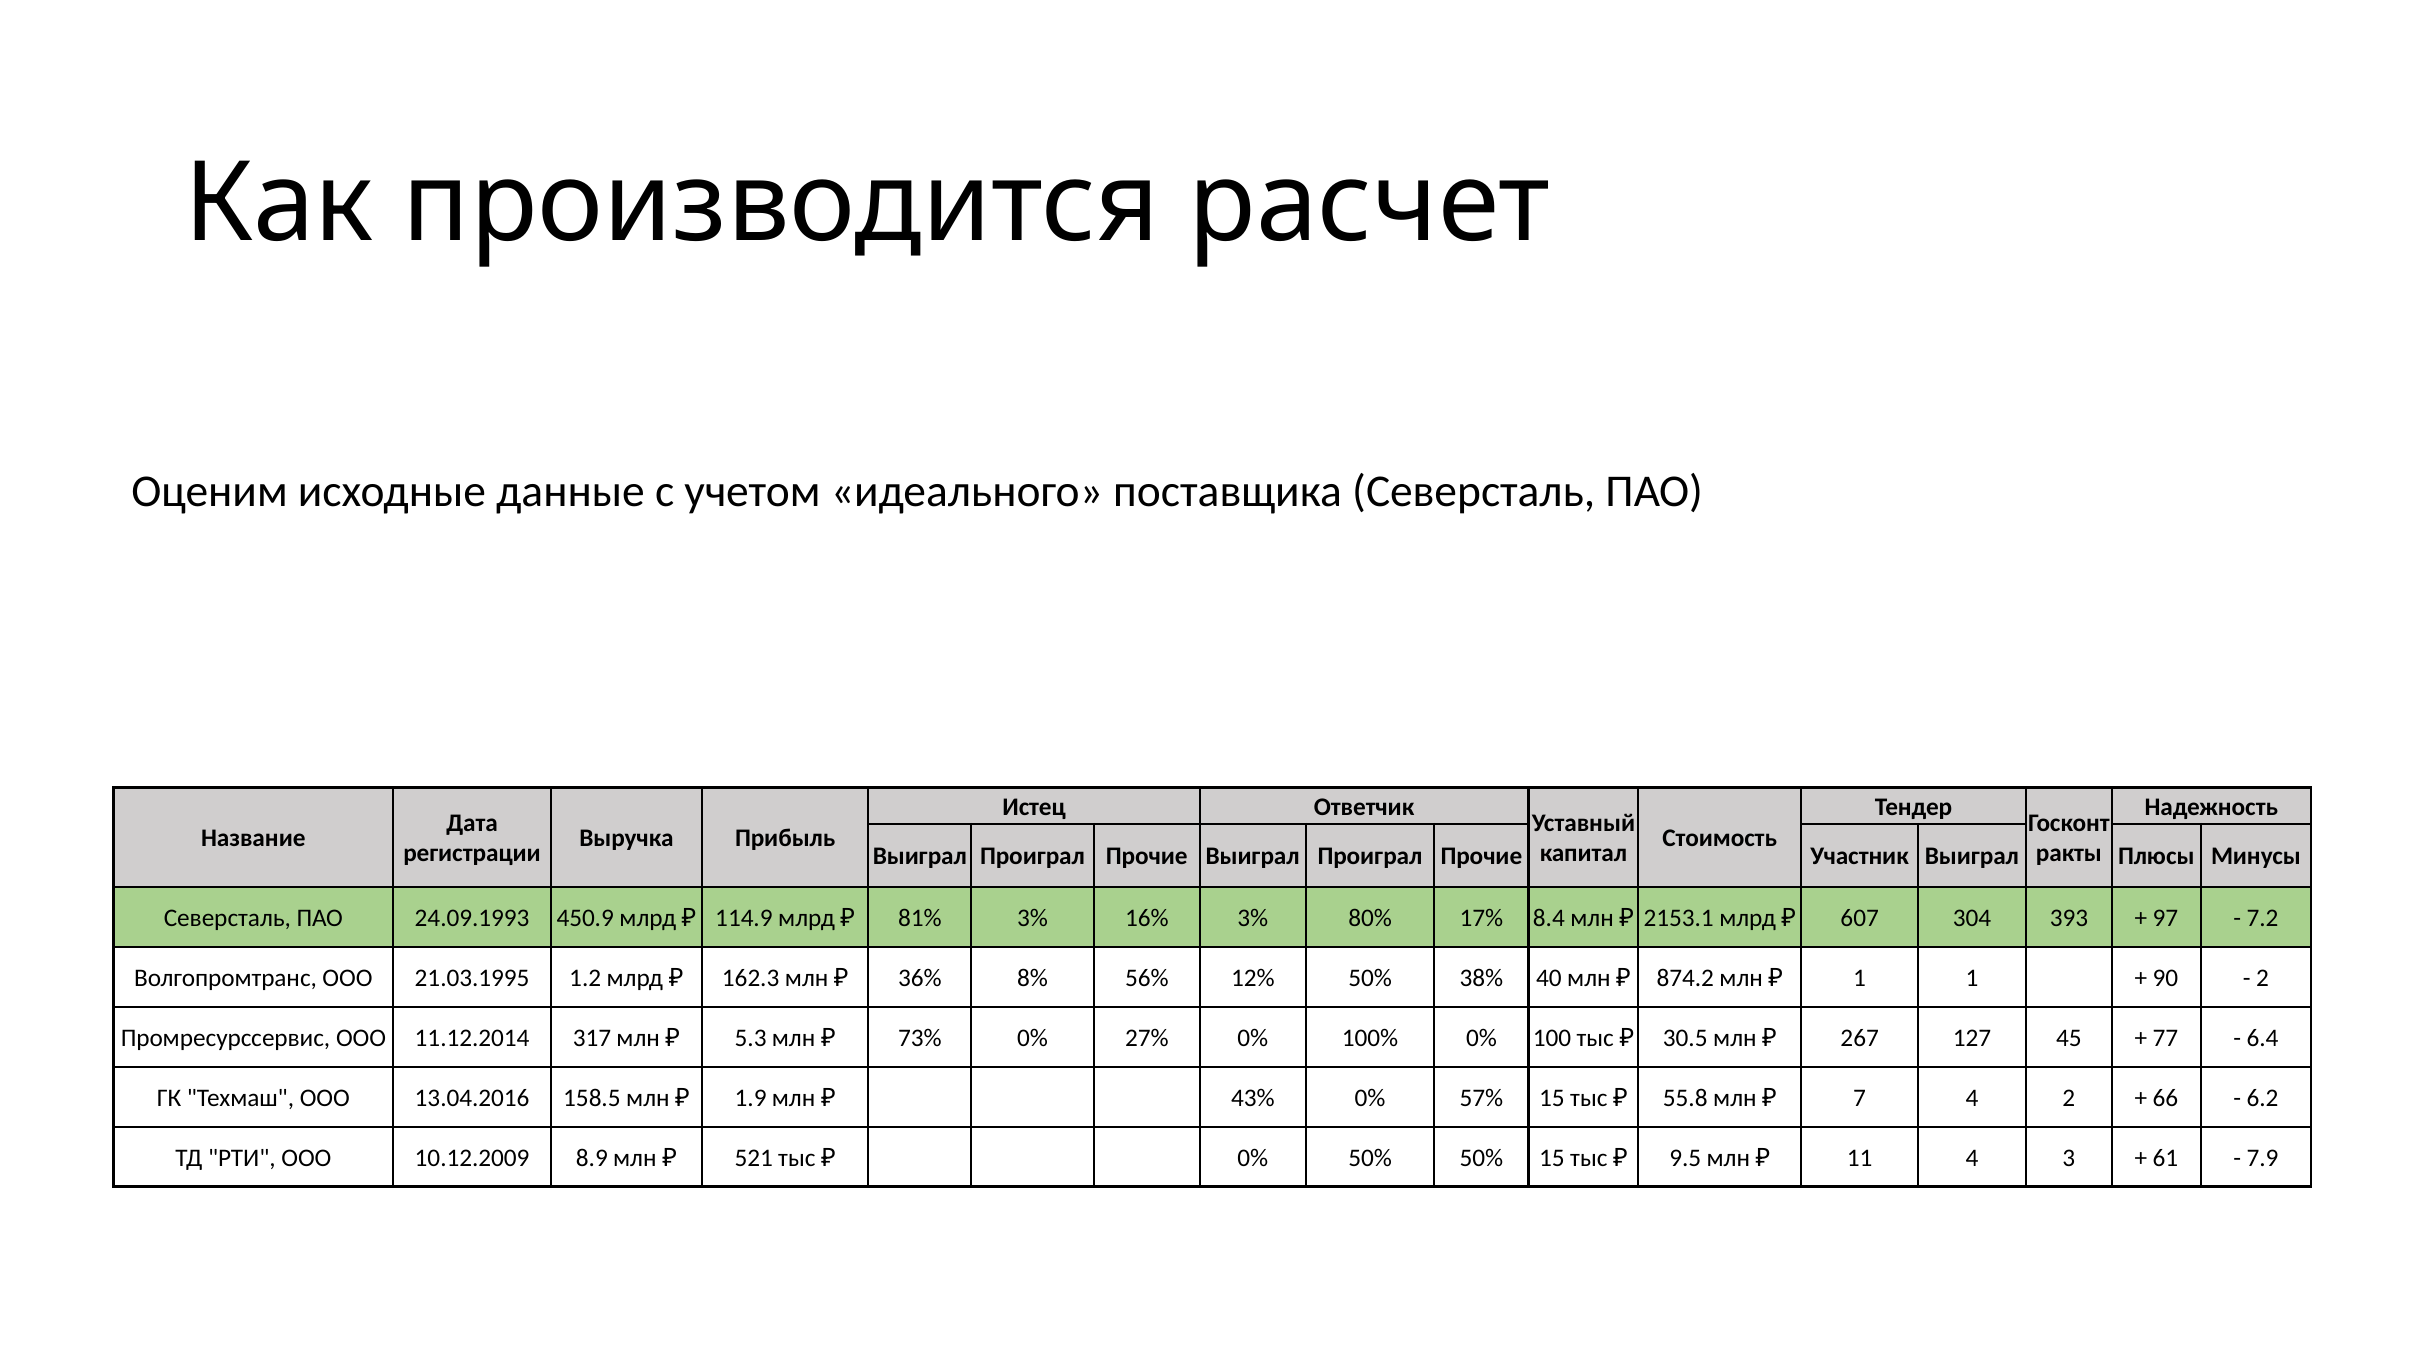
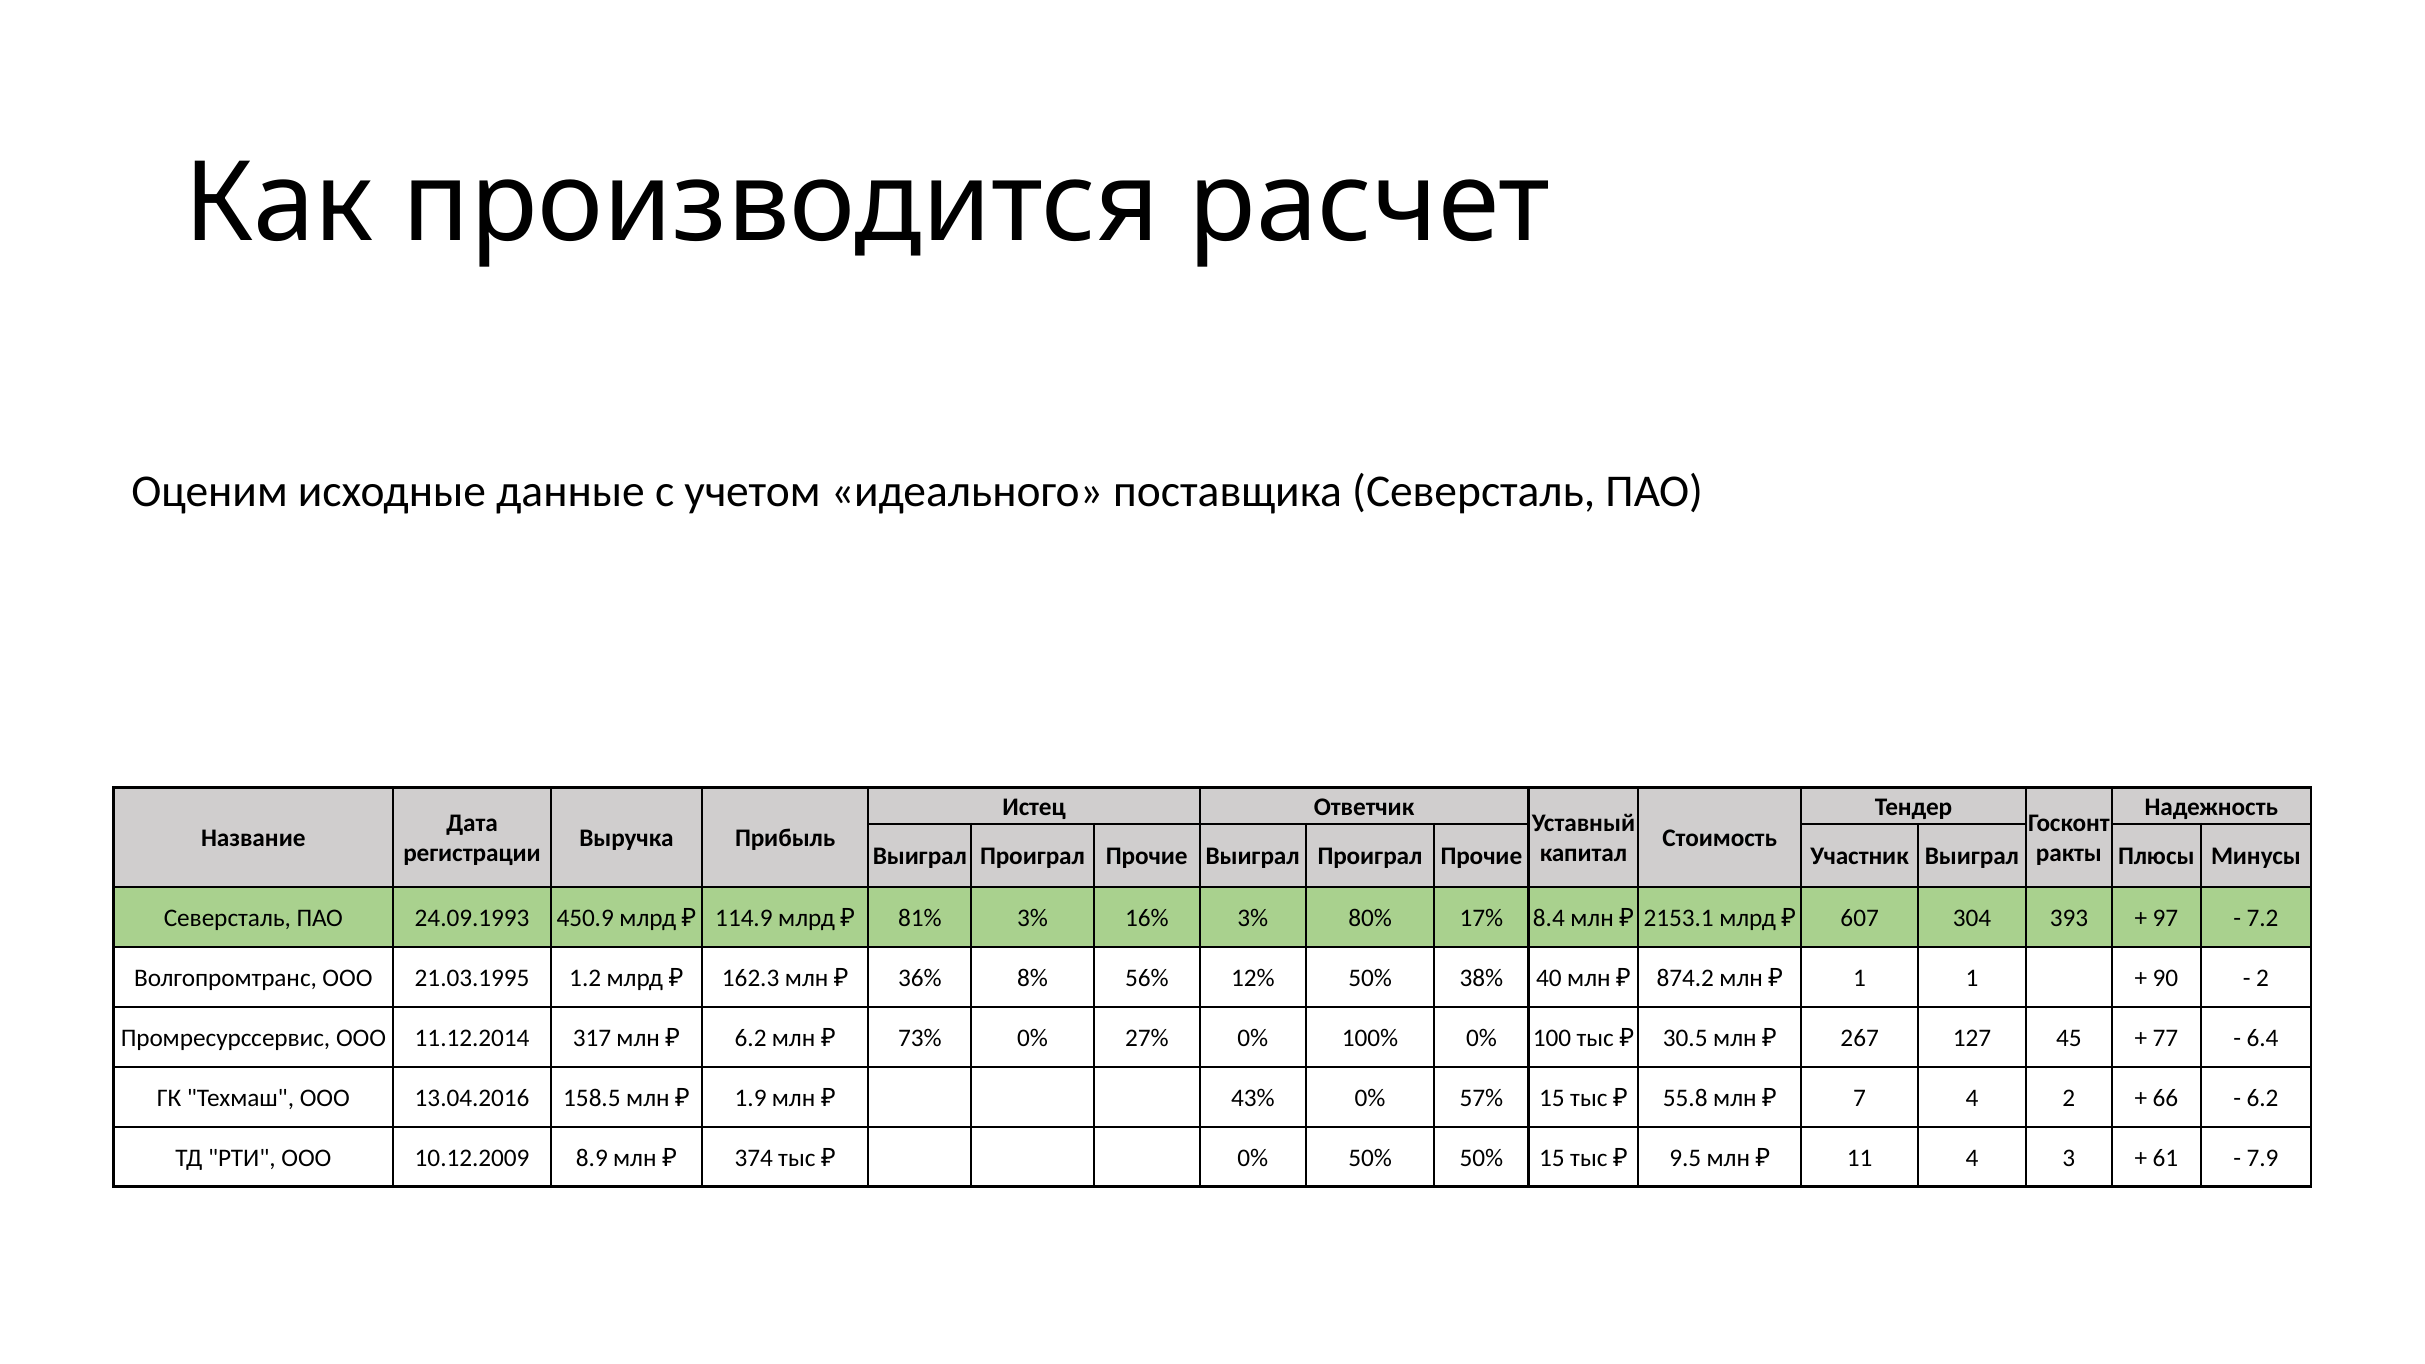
5.3: 5.3 -> 6.2 (751, 1038)
521: 521 -> 374 (754, 1158)
